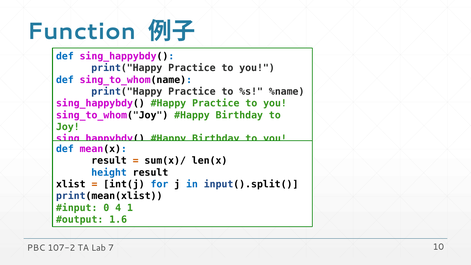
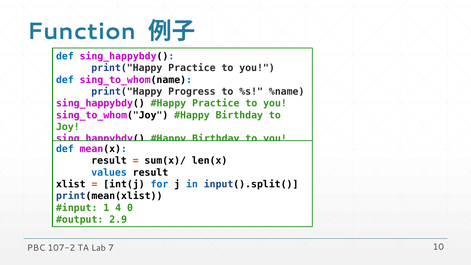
Practice: Practice -> Progress (192, 92)
height: height -> values (109, 172)
0: 0 -> 1 (106, 208)
1: 1 -> 0 (130, 208)
1.6: 1.6 -> 2.9 (118, 220)
